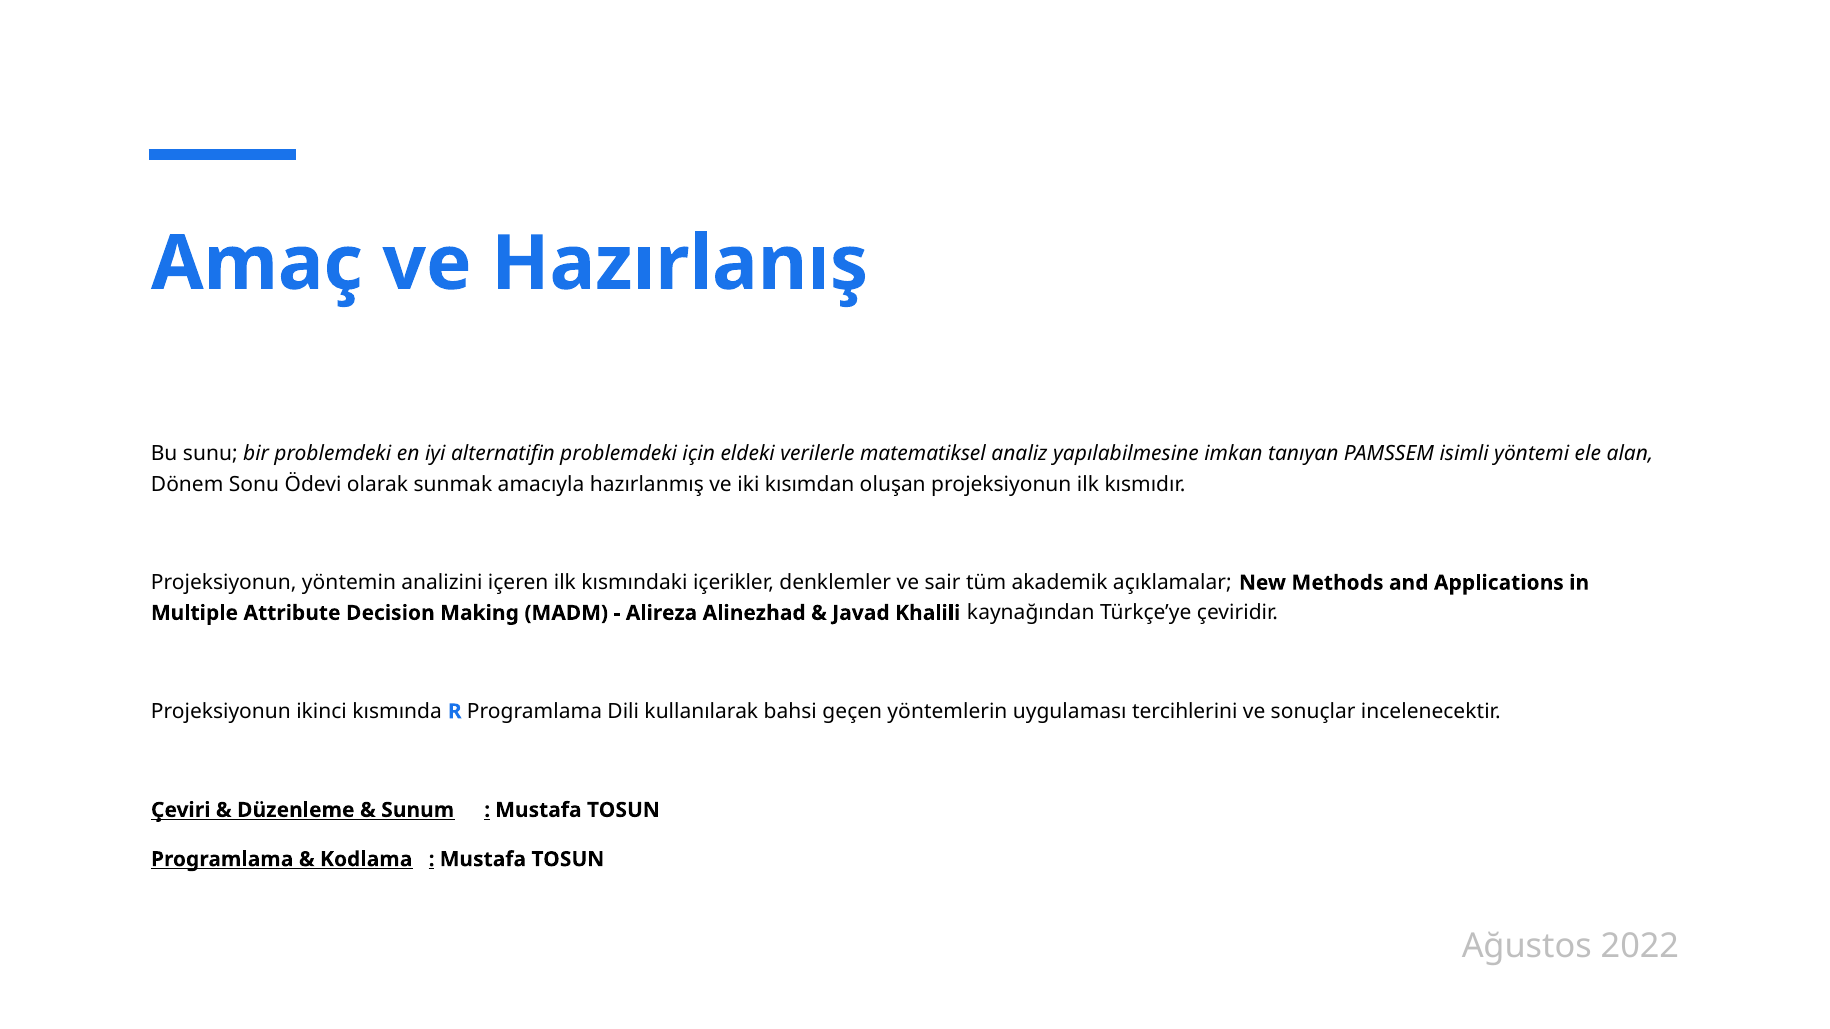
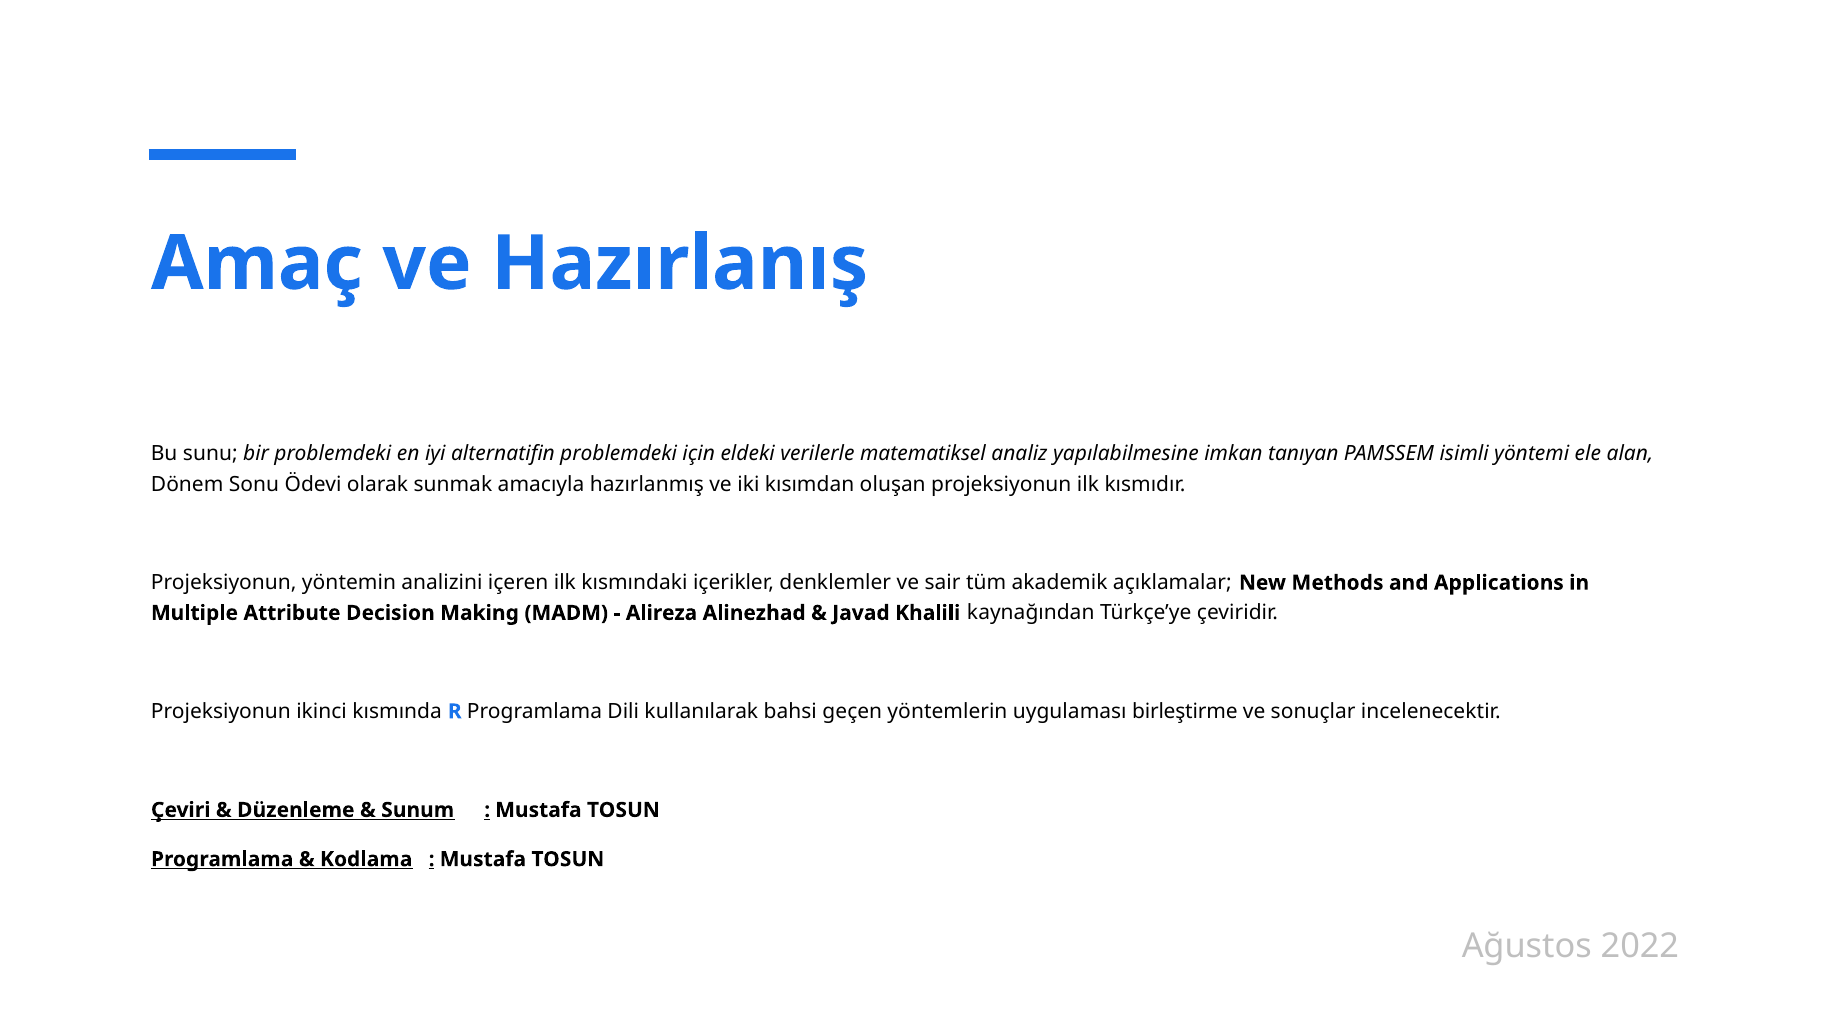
tercihlerini: tercihlerini -> birleştirme (1185, 712)
